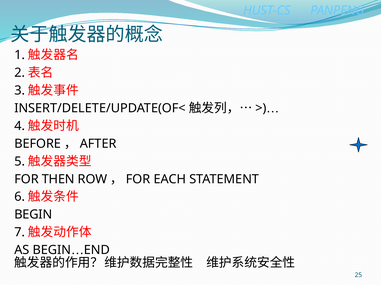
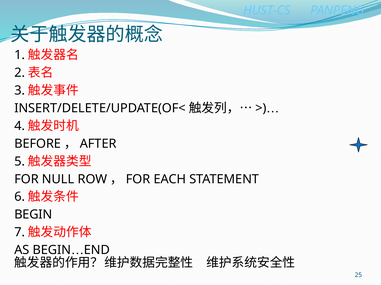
THEN: THEN -> NULL (58, 180)
